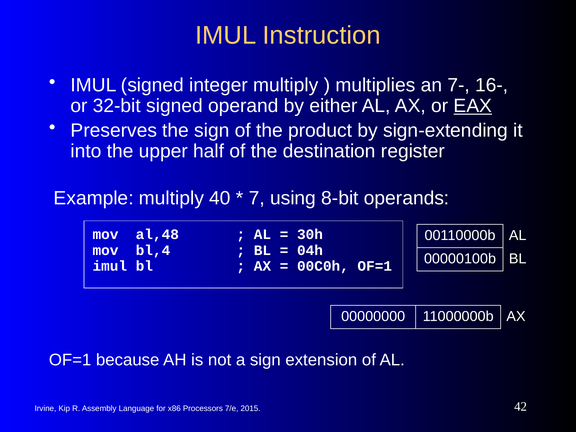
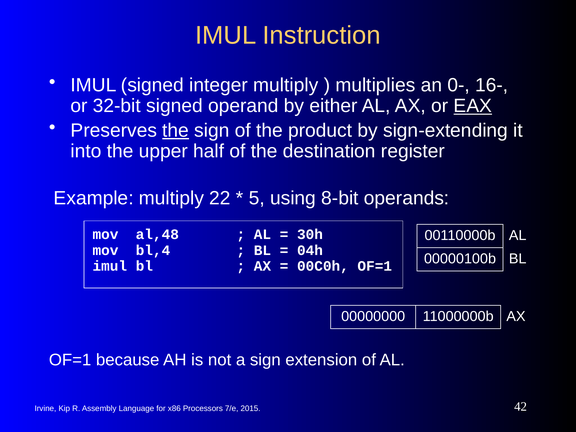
7-: 7- -> 0- (459, 85)
the underline: none -> present (176, 130)
40: 40 -> 22 (220, 198)
7: 7 -> 5 (257, 198)
